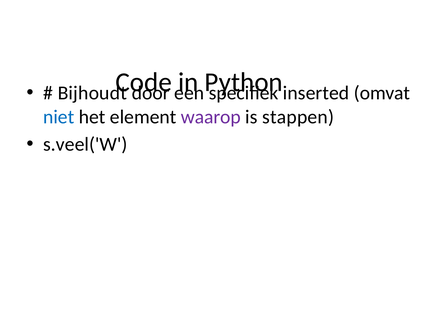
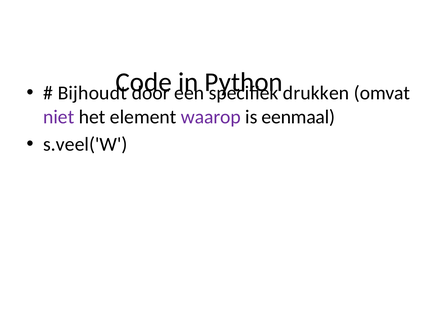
inserted: inserted -> drukken (316, 93)
niet colour: blue -> purple (59, 117)
stappen: stappen -> eenmaal (298, 117)
